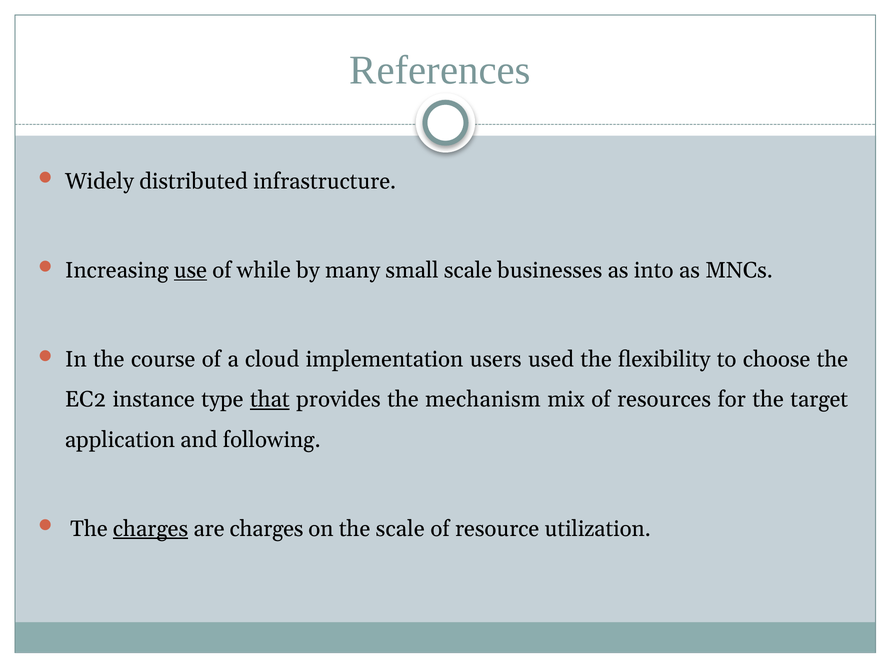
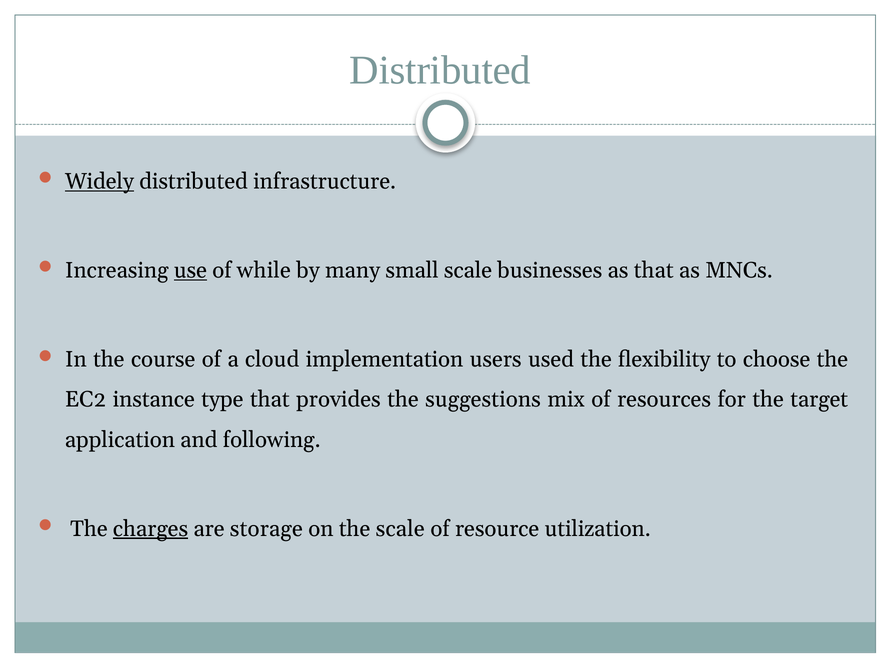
References: References -> Distributed (440, 70)
Widely underline: none -> present (99, 181)
as into: into -> that (654, 271)
that underline: present -> none (270, 400)
mechanism: mechanism -> suggestions (483, 400)
are charges: charges -> storage (266, 529)
